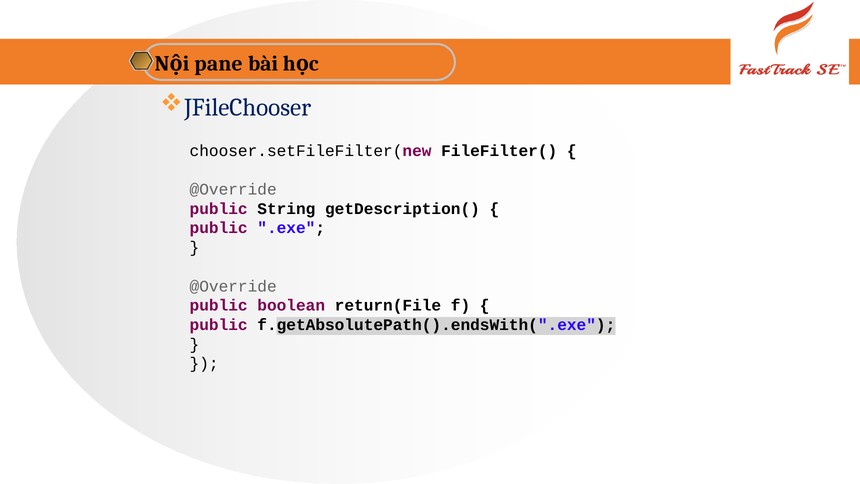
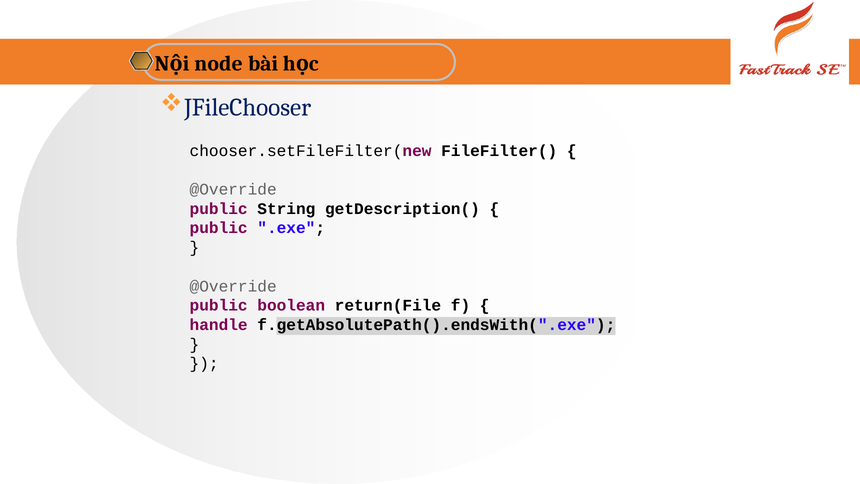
pane: pane -> node (219, 63)
public: public -> handle (219, 325)
